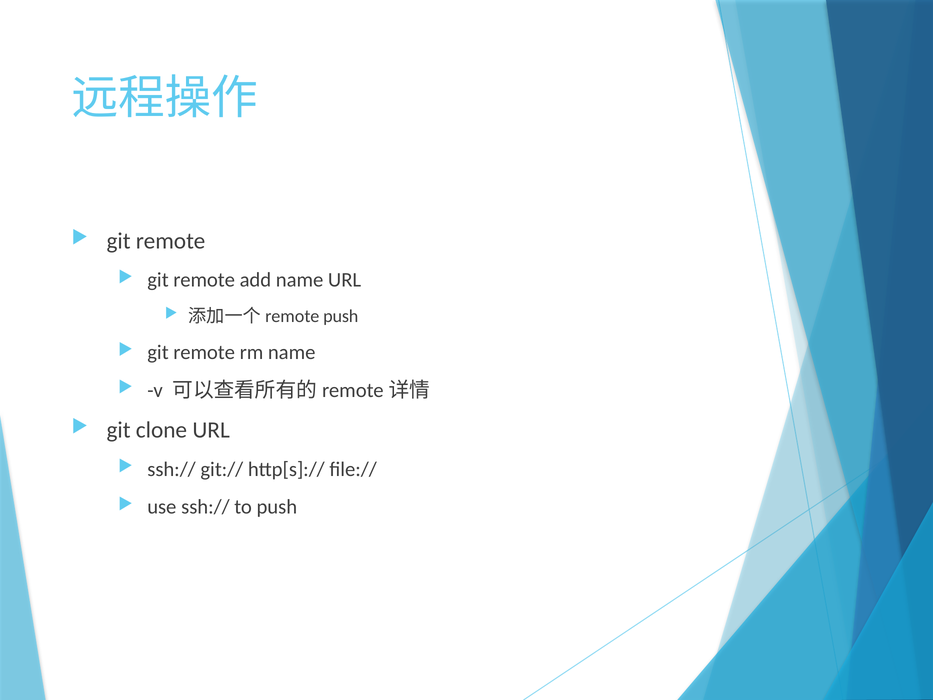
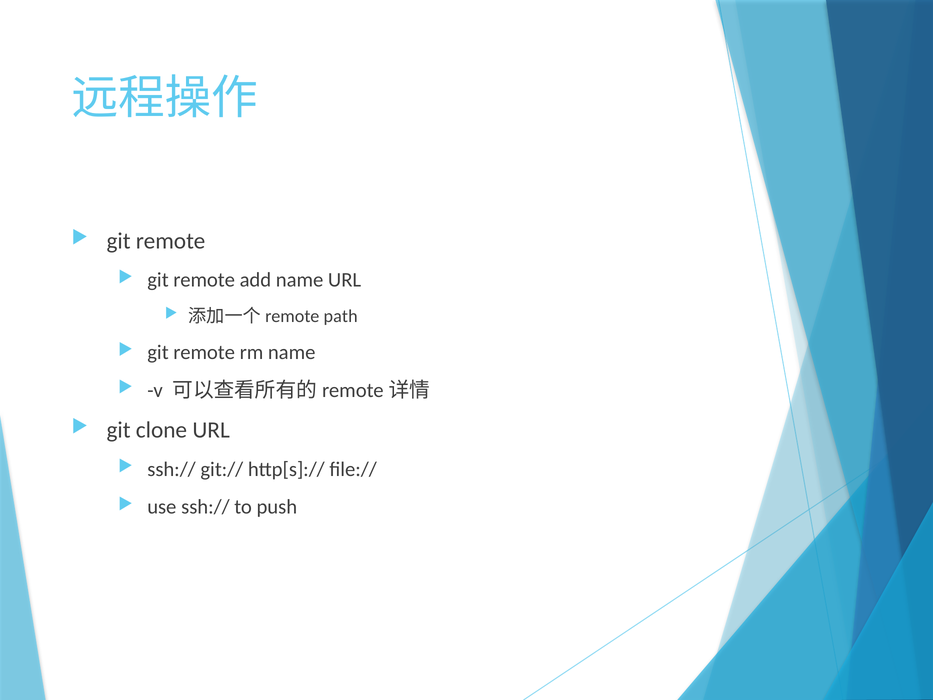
push: push -> path (341, 316)
